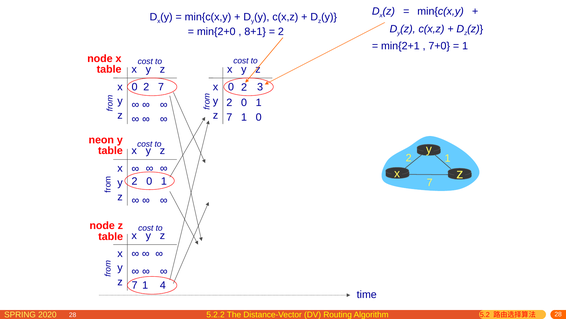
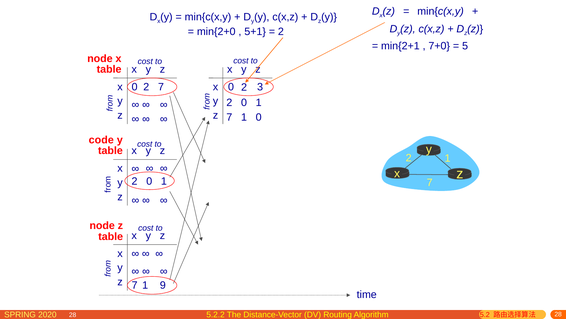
8+1: 8+1 -> 5+1 (255, 32)
1: 1 -> 5 (465, 46)
neon: neon -> code (101, 140)
4: 4 -> 9 (163, 285)
